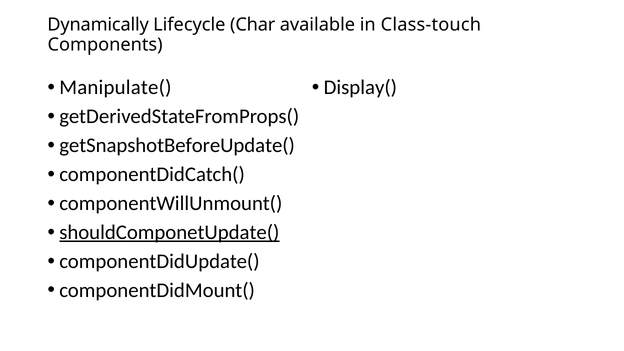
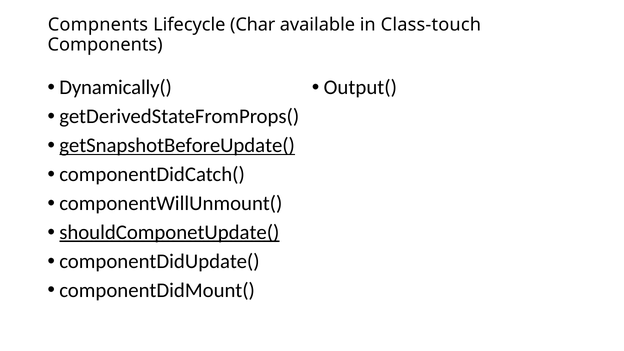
Dynamically: Dynamically -> Compnents (98, 25)
Manipulate(: Manipulate( -> Dynamically( (116, 88)
Display(: Display( -> Output( (360, 88)
getSnapshotBeforeUpdate( underline: none -> present (177, 145)
